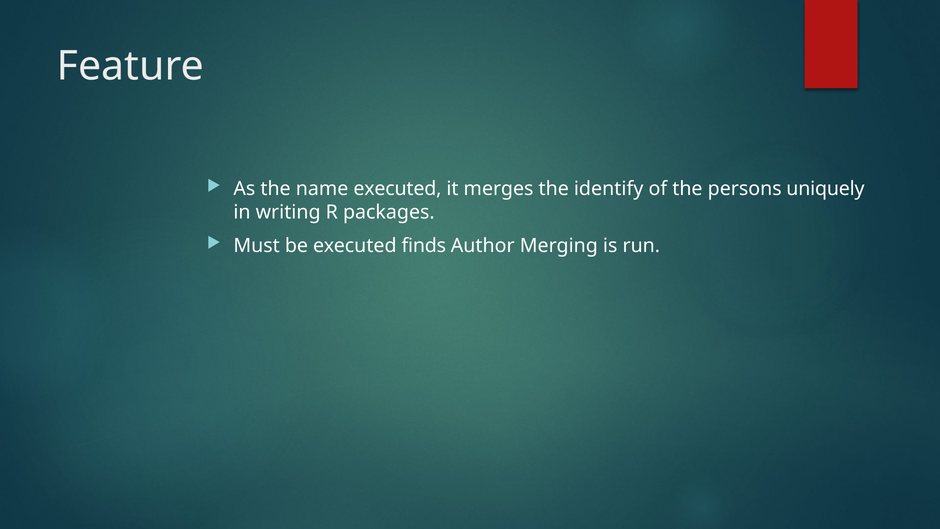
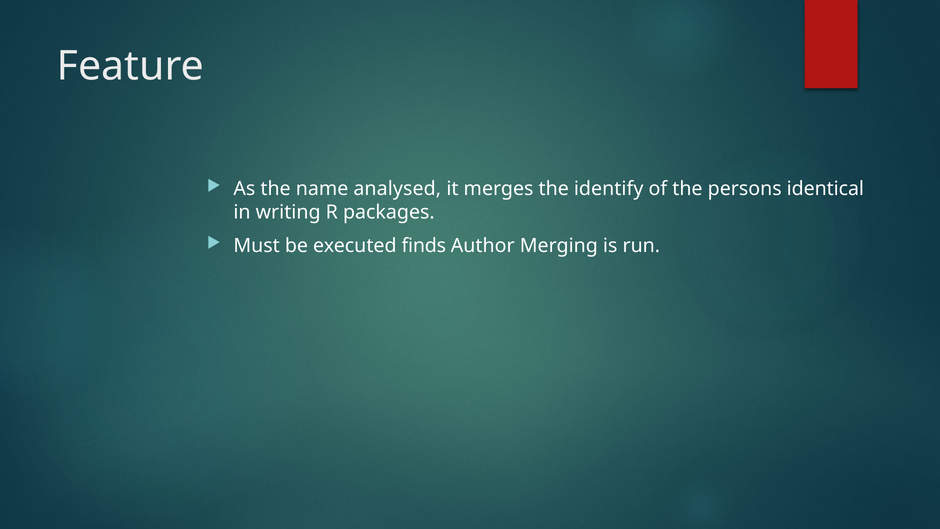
name executed: executed -> analysed (397, 189)
uniquely: uniquely -> identical (825, 189)
